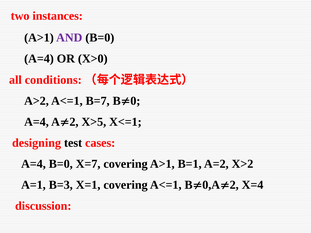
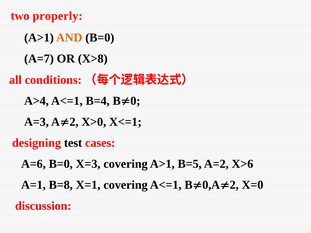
instances: instances -> properly (58, 16)
AND colour: purple -> orange (69, 38)
A=4: A=4 -> A=7 (39, 59)
X>0: X>0 -> X>8 (93, 59)
A>2: A>2 -> A>4 (36, 101)
B=7: B=7 -> B=4 (98, 101)
A=4: A=4 -> A=3 (36, 122)
X>5: X>5 -> X>0 (94, 122)
A=4: A=4 -> A=6 (33, 164)
X=7: X=7 -> X=3 (88, 164)
B=1: B=1 -> B=5 (190, 164)
X>2: X>2 -> X>6 (242, 164)
B=3: B=3 -> B=8 (61, 185)
X=4: X=4 -> X=0 (253, 185)
